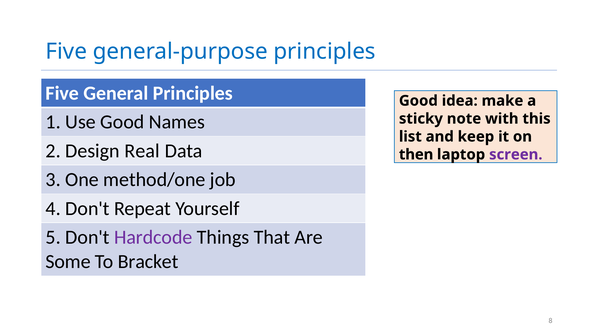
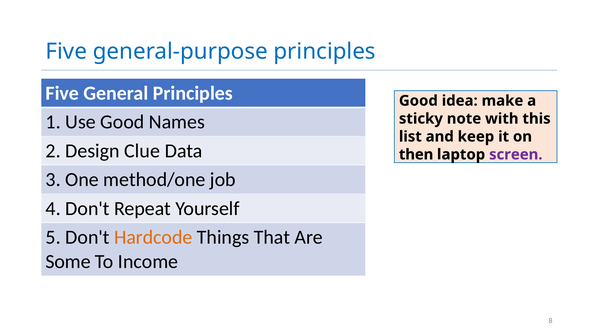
Real: Real -> Clue (142, 151)
Hardcode colour: purple -> orange (153, 238)
Bracket: Bracket -> Income (148, 262)
